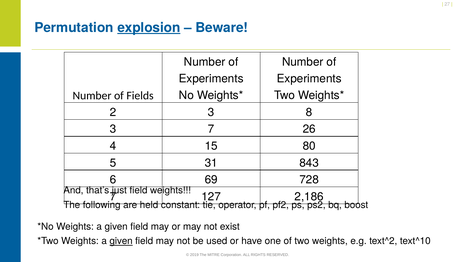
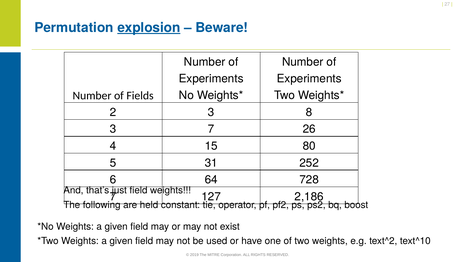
843: 843 -> 252 (309, 163)
69: 69 -> 64 (211, 180)
given underline: present -> none (121, 241)
